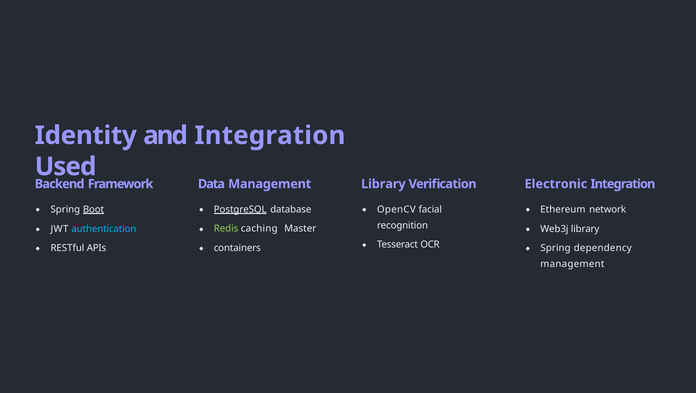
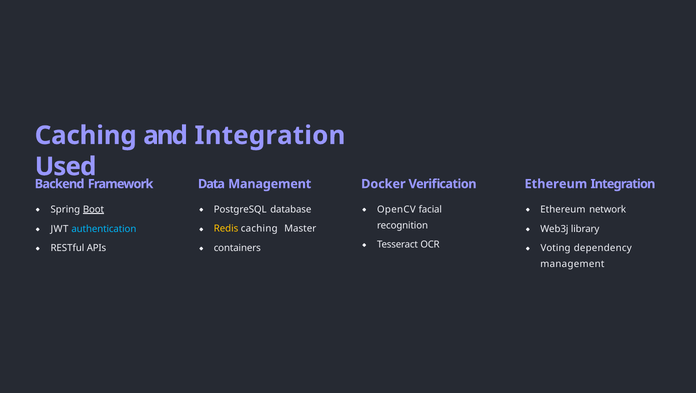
Identity: Identity -> Caching (86, 135)
Electronic: Electronic -> Ethereum (556, 184)
Library: Library -> Docker (383, 184)
PostgreSQL underline: present -> none (240, 209)
Redis colour: light green -> yellow (226, 228)
Spring: Spring -> Voting (556, 248)
